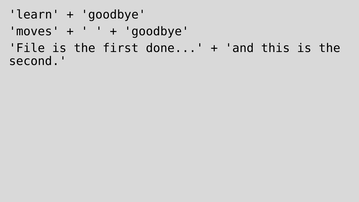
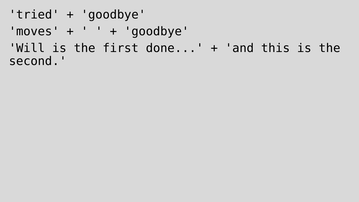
learn: learn -> tried (34, 15)
File: File -> Will (27, 48)
